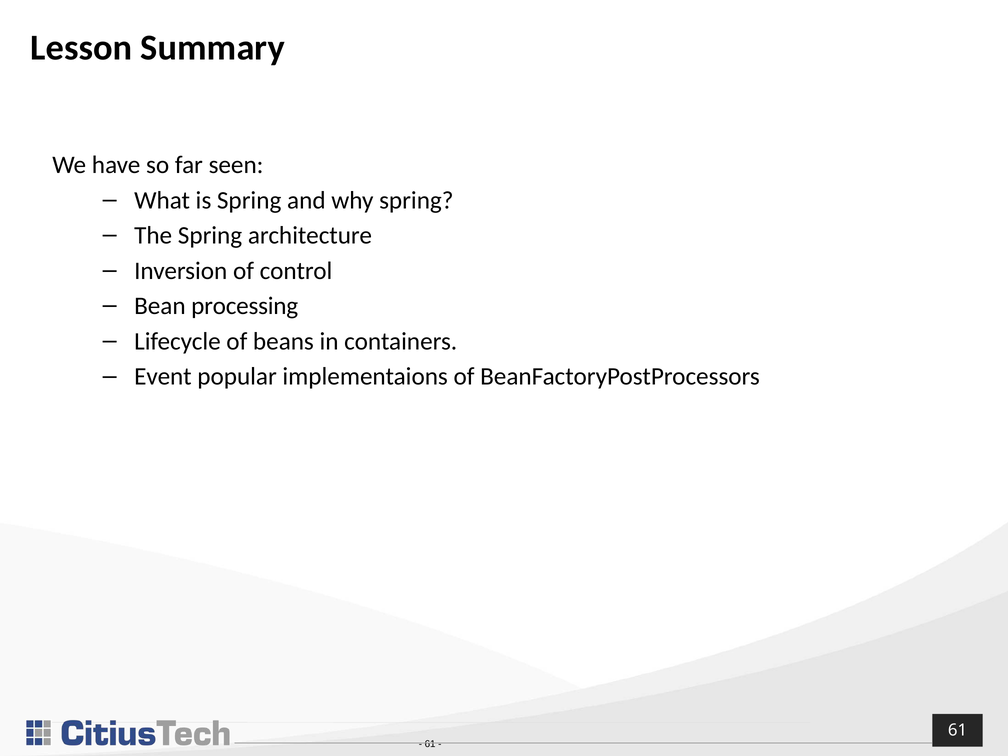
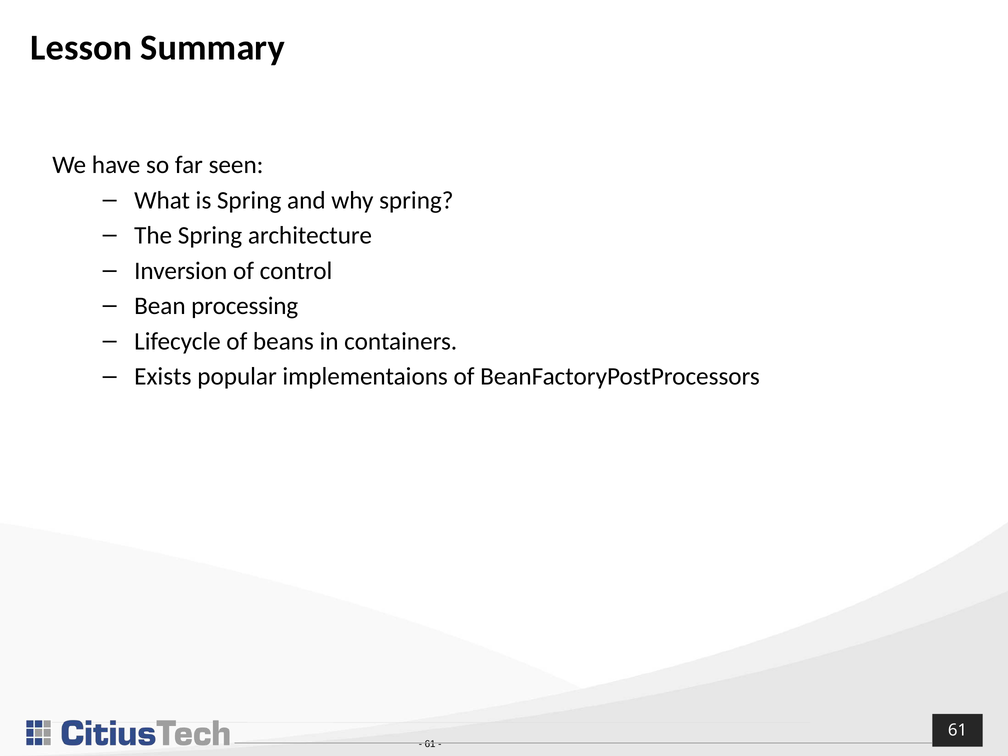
Event: Event -> Exists (163, 377)
